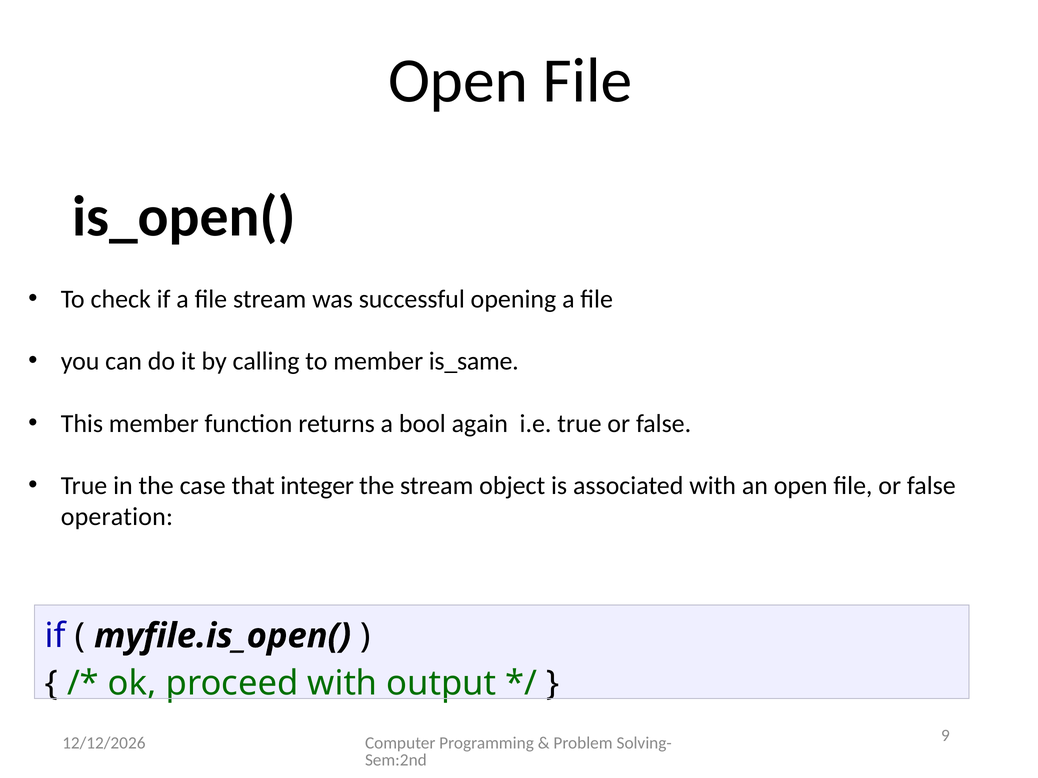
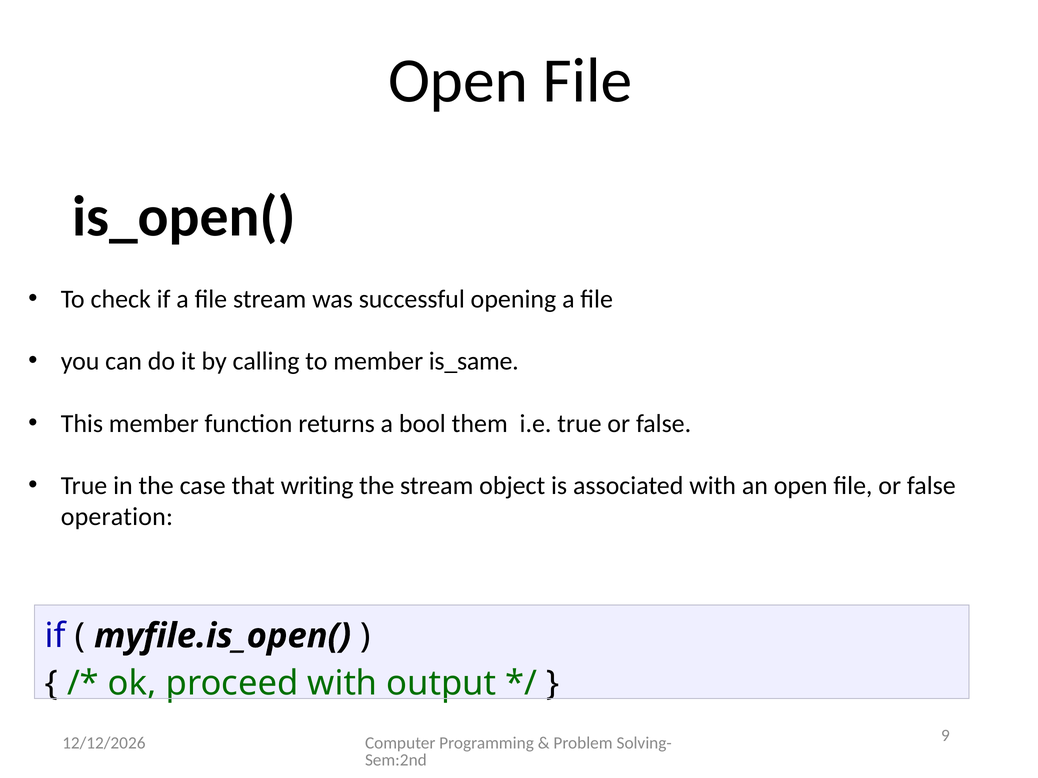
again: again -> them (480, 424)
integer: integer -> writing (317, 486)
